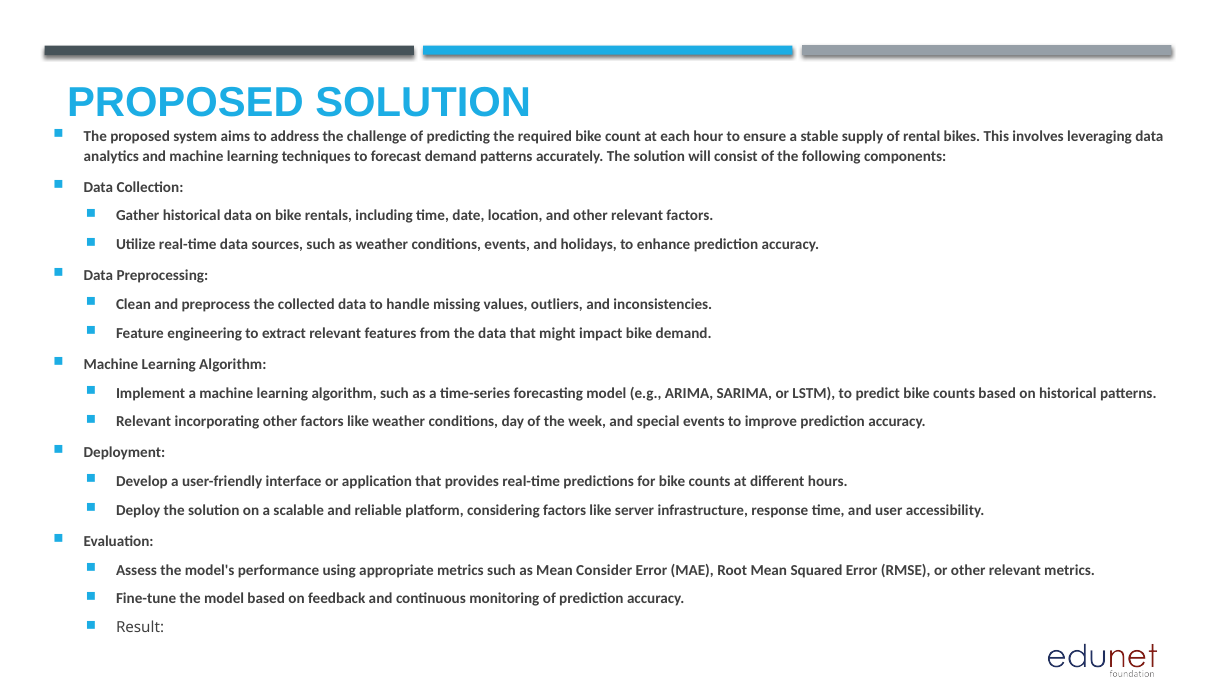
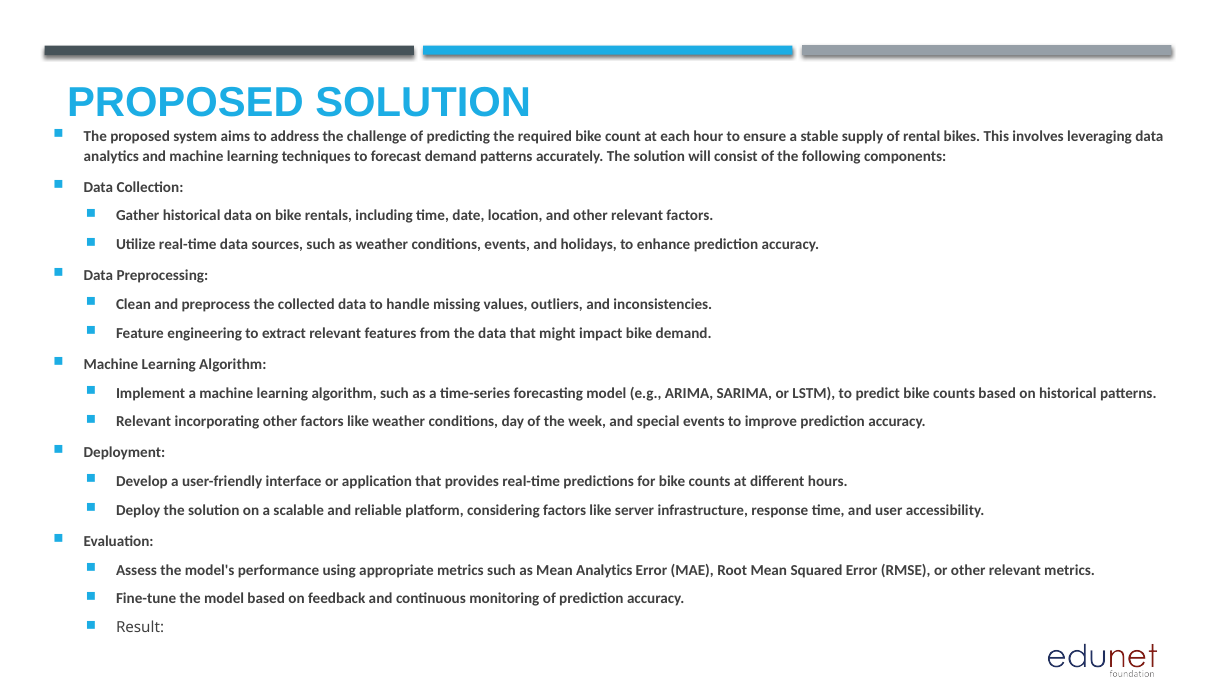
Mean Consider: Consider -> Analytics (604, 570)
